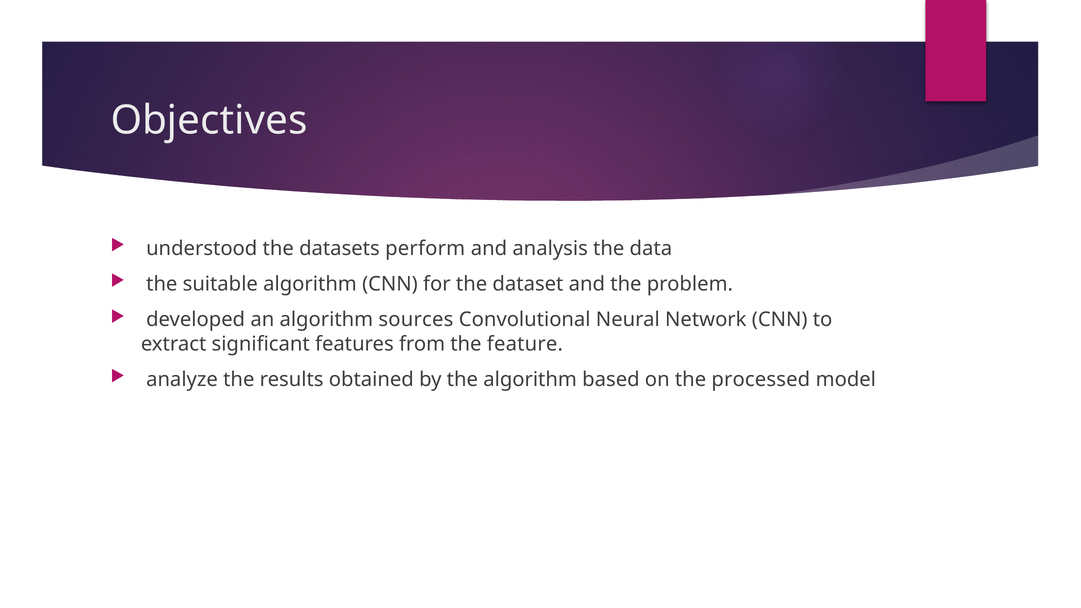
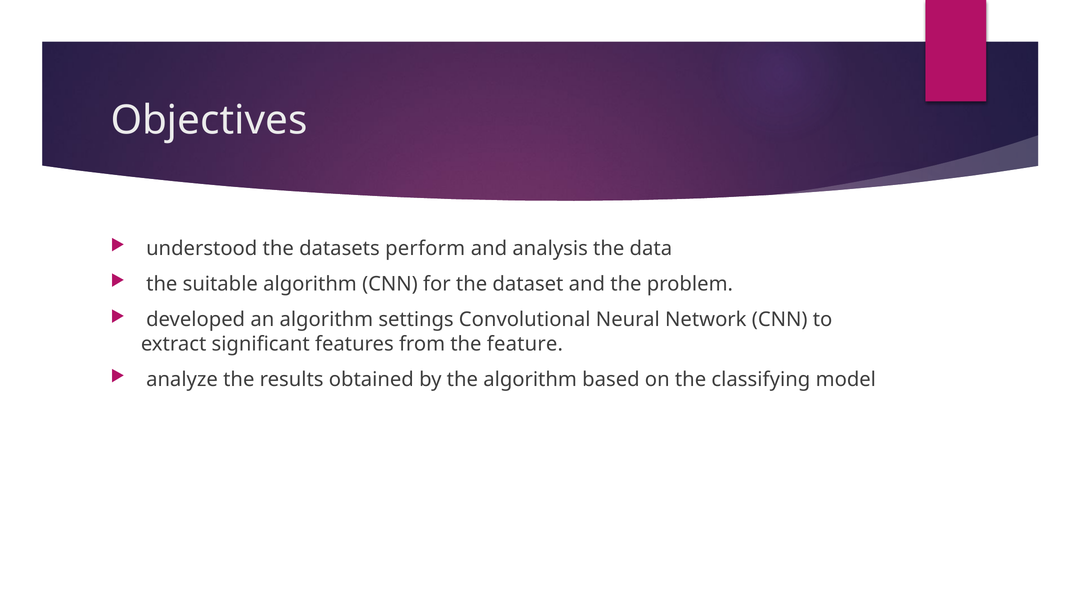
sources: sources -> settings (416, 320)
processed: processed -> classifying (761, 380)
